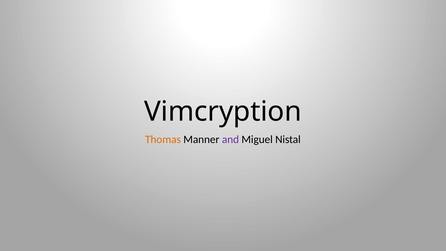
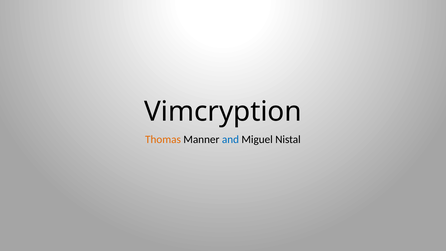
and colour: purple -> blue (230, 139)
